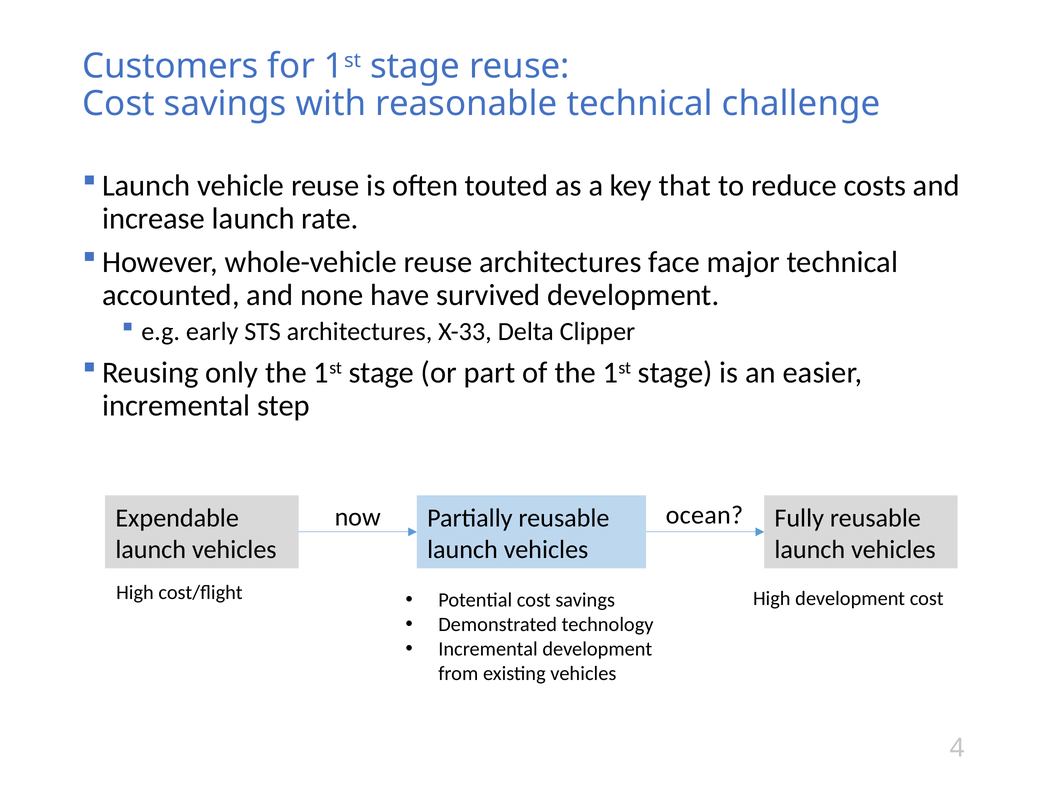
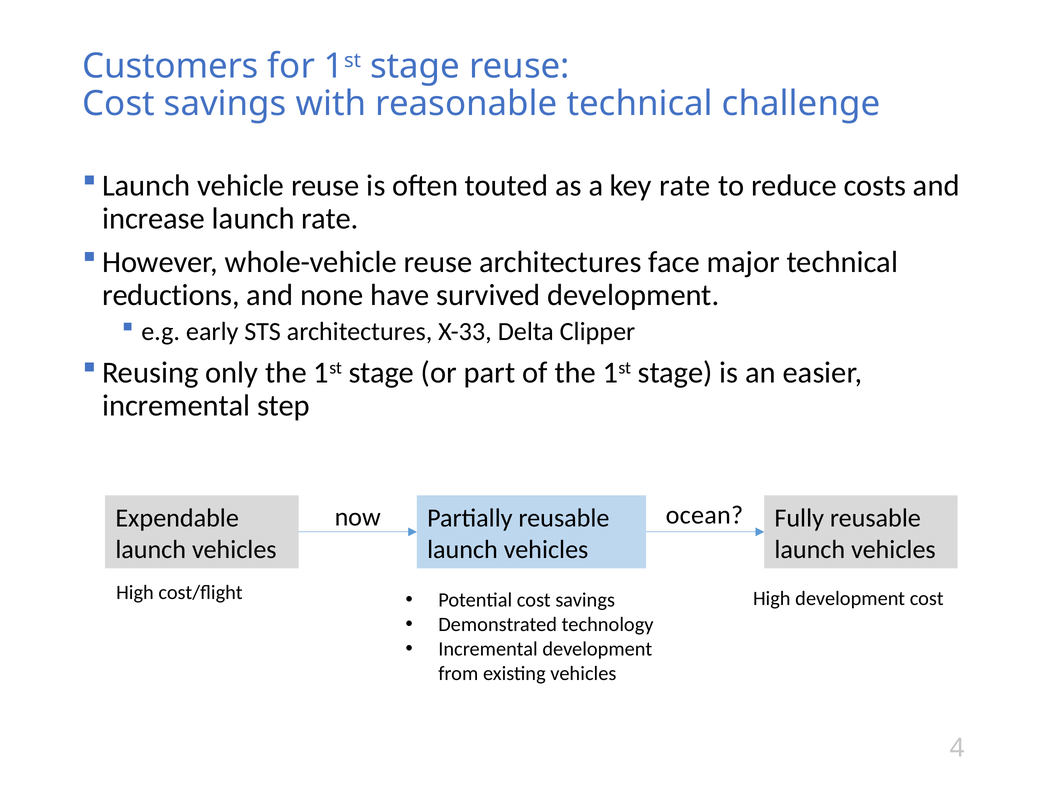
key that: that -> rate (685, 186)
accounted: accounted -> reductions (171, 295)
